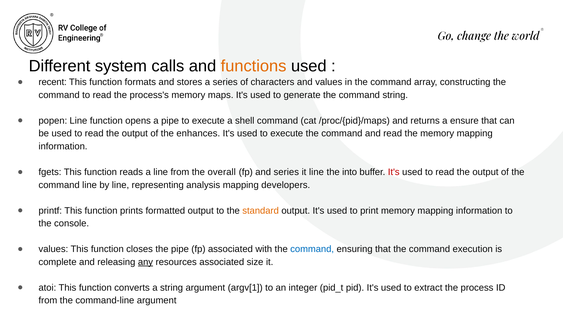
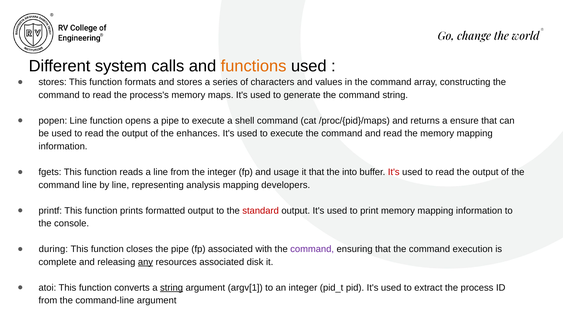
recent: recent -> stores (53, 82)
the overall: overall -> integer (222, 172)
and series: series -> usage (286, 172)
it line: line -> that (317, 172)
standard colour: orange -> red (261, 210)
values: values -> during (53, 249)
command colour: blue -> purple (312, 249)
size: size -> disk (255, 262)
string underline: none -> present (172, 287)
